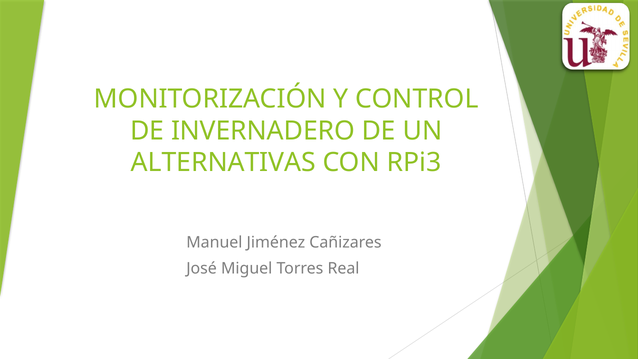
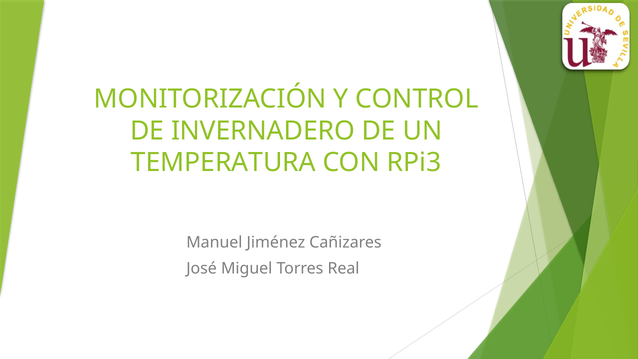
ALTERNATIVAS: ALTERNATIVAS -> TEMPERATURA (223, 163)
